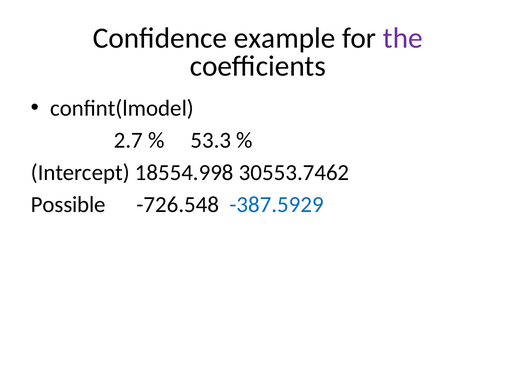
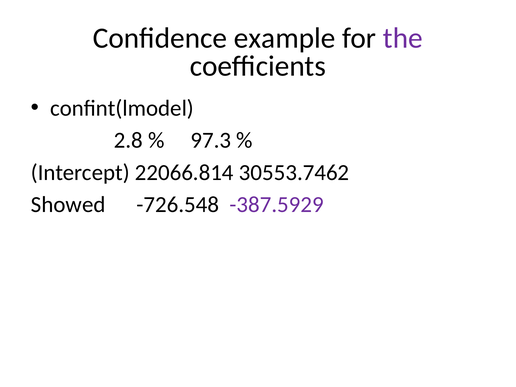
2.7: 2.7 -> 2.8 (128, 140)
53.3: 53.3 -> 97.3 (211, 140)
18554.998: 18554.998 -> 22066.814 (184, 172)
Possible: Possible -> Showed (68, 205)
-387.5929 colour: blue -> purple (277, 205)
